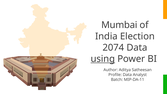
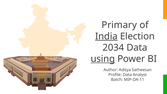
Mumbai: Mumbai -> Primary (119, 25)
India underline: none -> present (106, 36)
2074: 2074 -> 2034 (113, 48)
